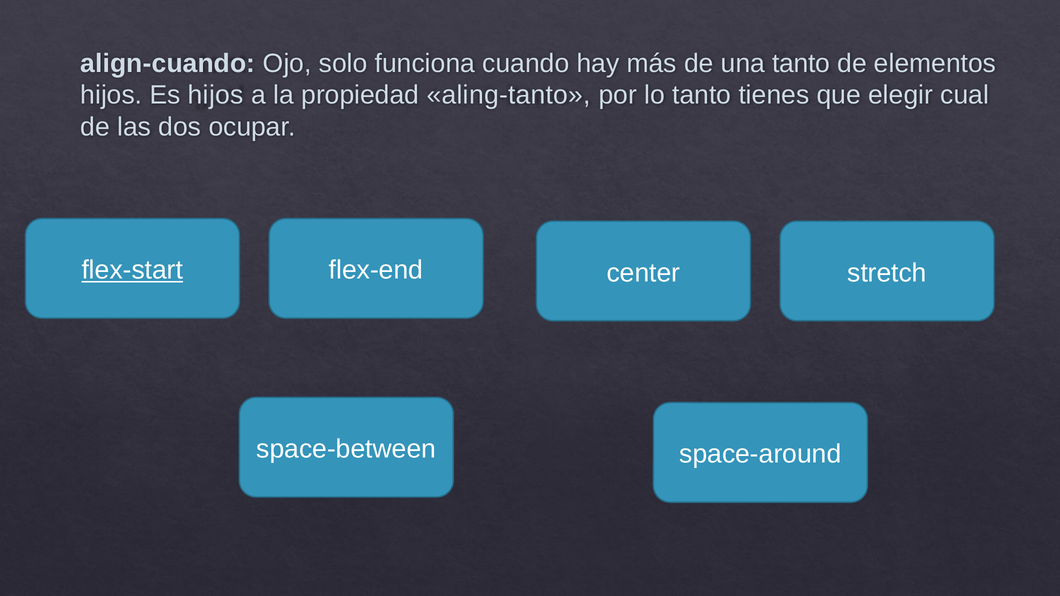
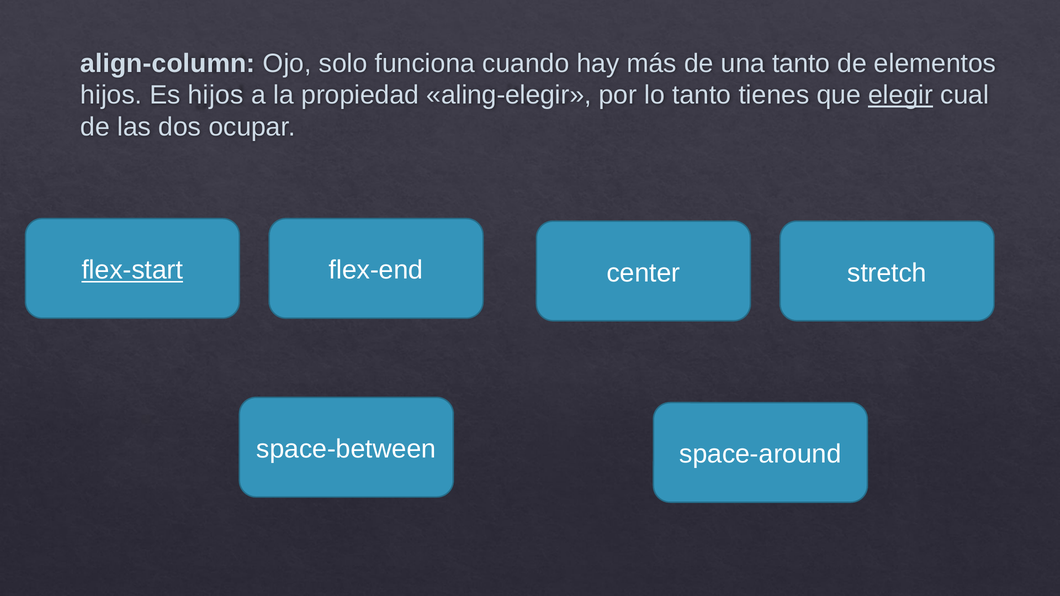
align-cuando: align-cuando -> align-column (168, 63)
aling-tanto: aling-tanto -> aling-elegir (509, 95)
elegir underline: none -> present (901, 95)
